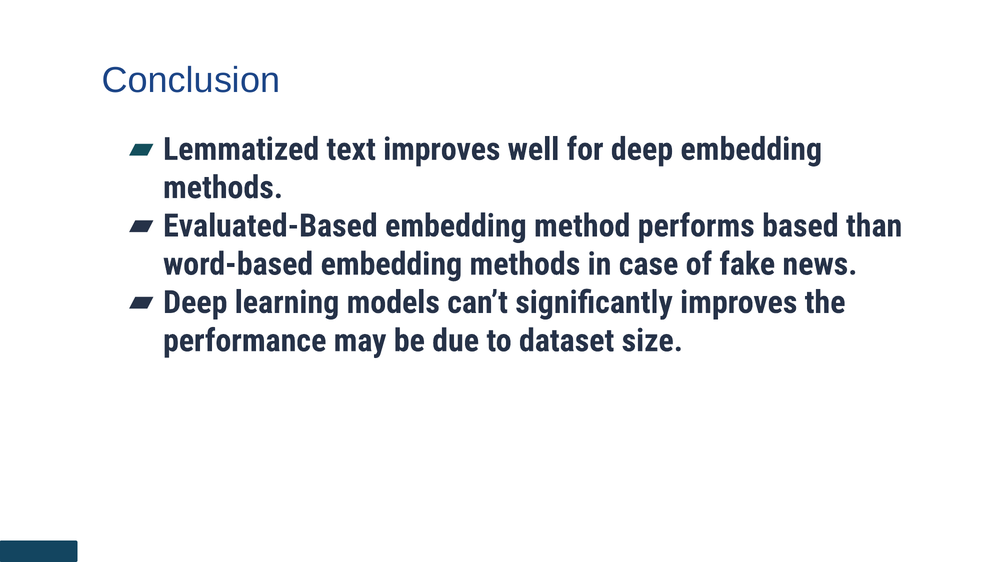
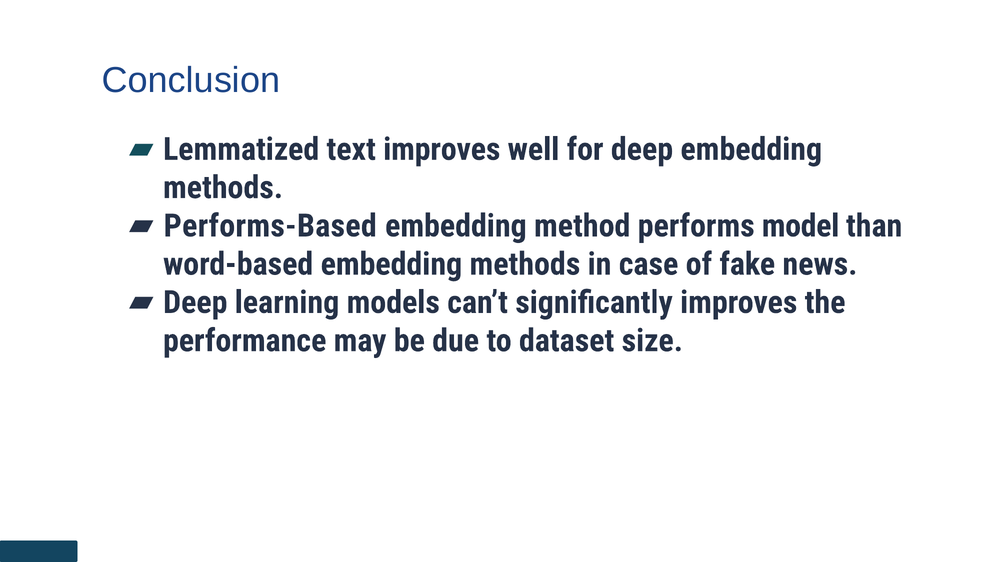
Evaluated-Based: Evaluated-Based -> Performs-Based (270, 226)
based: based -> model (801, 226)
